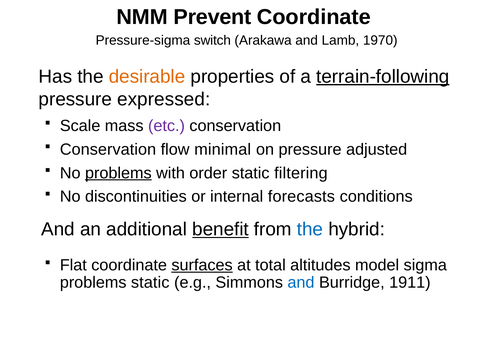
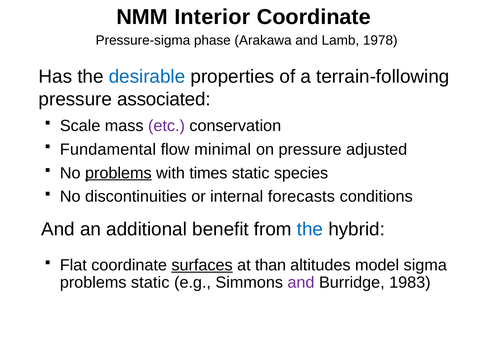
Prevent: Prevent -> Interior (212, 17)
switch: switch -> phase (212, 40)
1970: 1970 -> 1978 (380, 40)
desirable colour: orange -> blue (147, 77)
terrain-following underline: present -> none (383, 77)
expressed: expressed -> associated (164, 99)
Conservation: Conservation -> Fundamental (108, 150)
order: order -> times (208, 173)
filtering: filtering -> species (301, 173)
benefit underline: present -> none (220, 230)
total: total -> than (271, 265)
and colour: blue -> purple (301, 283)
1911: 1911 -> 1983 (410, 283)
